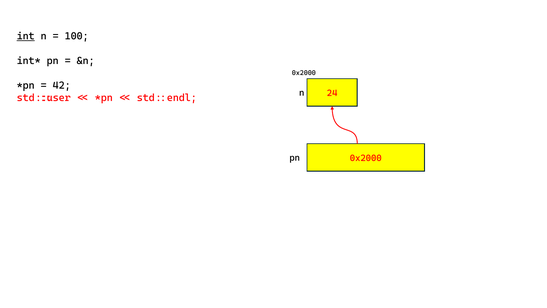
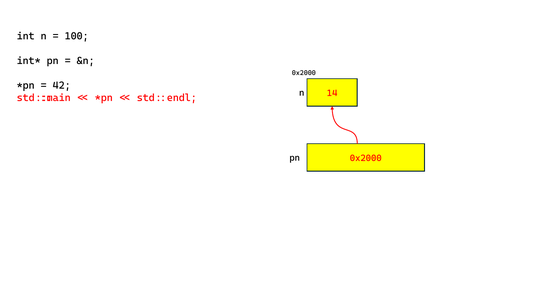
int underline: present -> none (26, 36)
std::user: std::user -> std::main (44, 98)
24: 24 -> 14 (332, 93)
